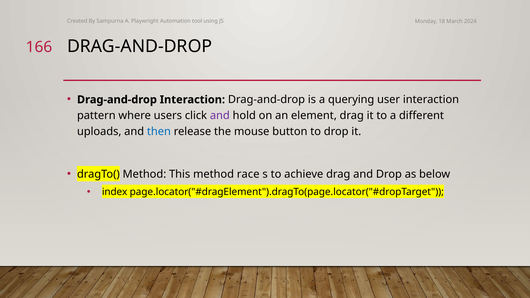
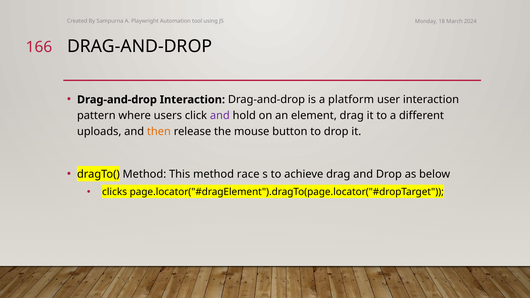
querying: querying -> platform (351, 100)
then colour: blue -> orange (159, 132)
index: index -> clicks (115, 192)
